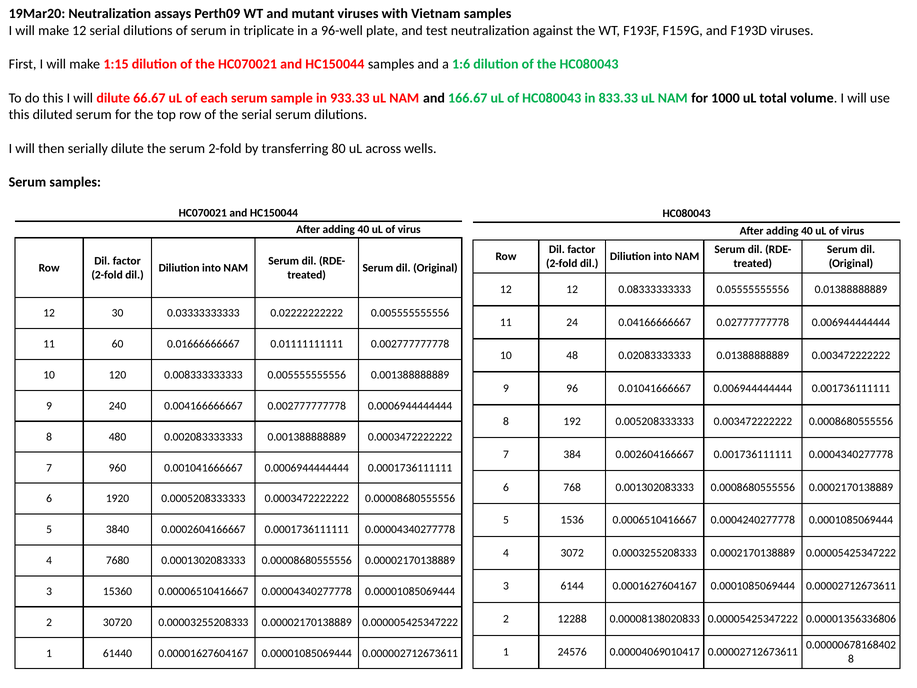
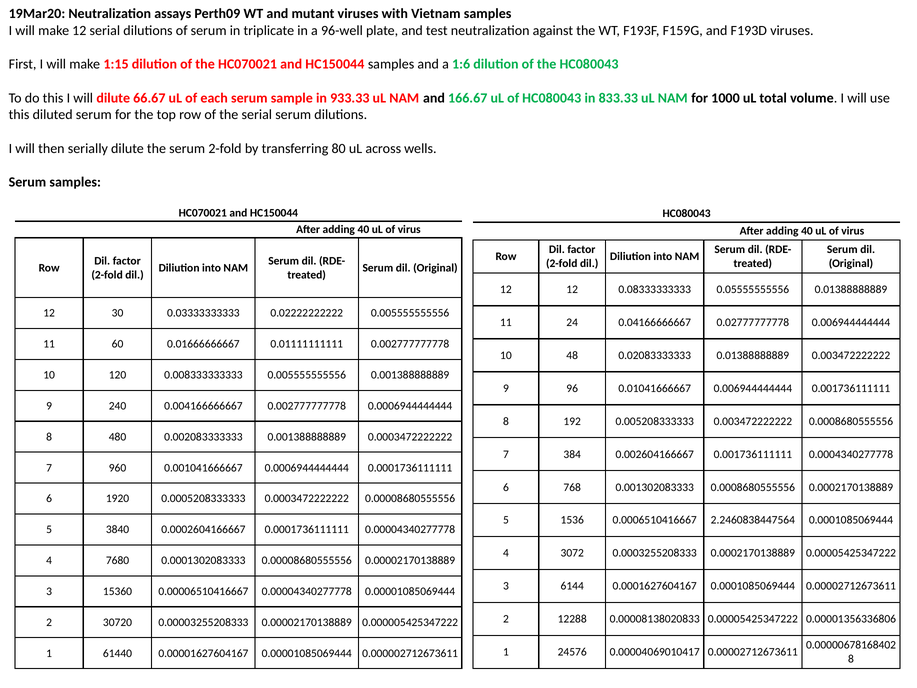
0.0004240277778: 0.0004240277778 -> 2.2460838447564 (753, 520)
